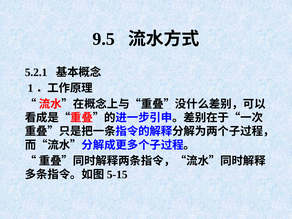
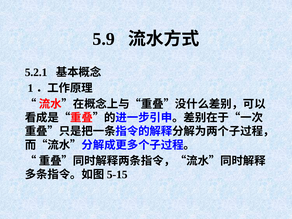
9.5: 9.5 -> 5.9 (104, 39)
